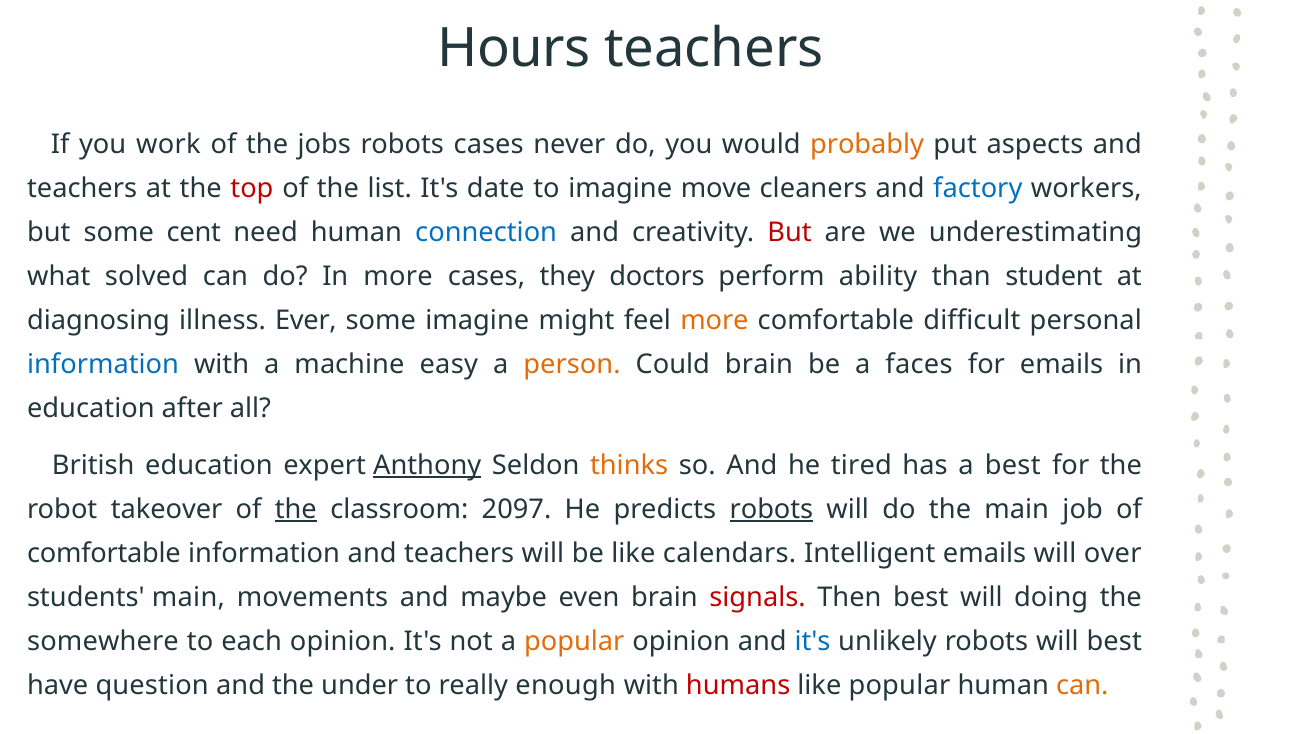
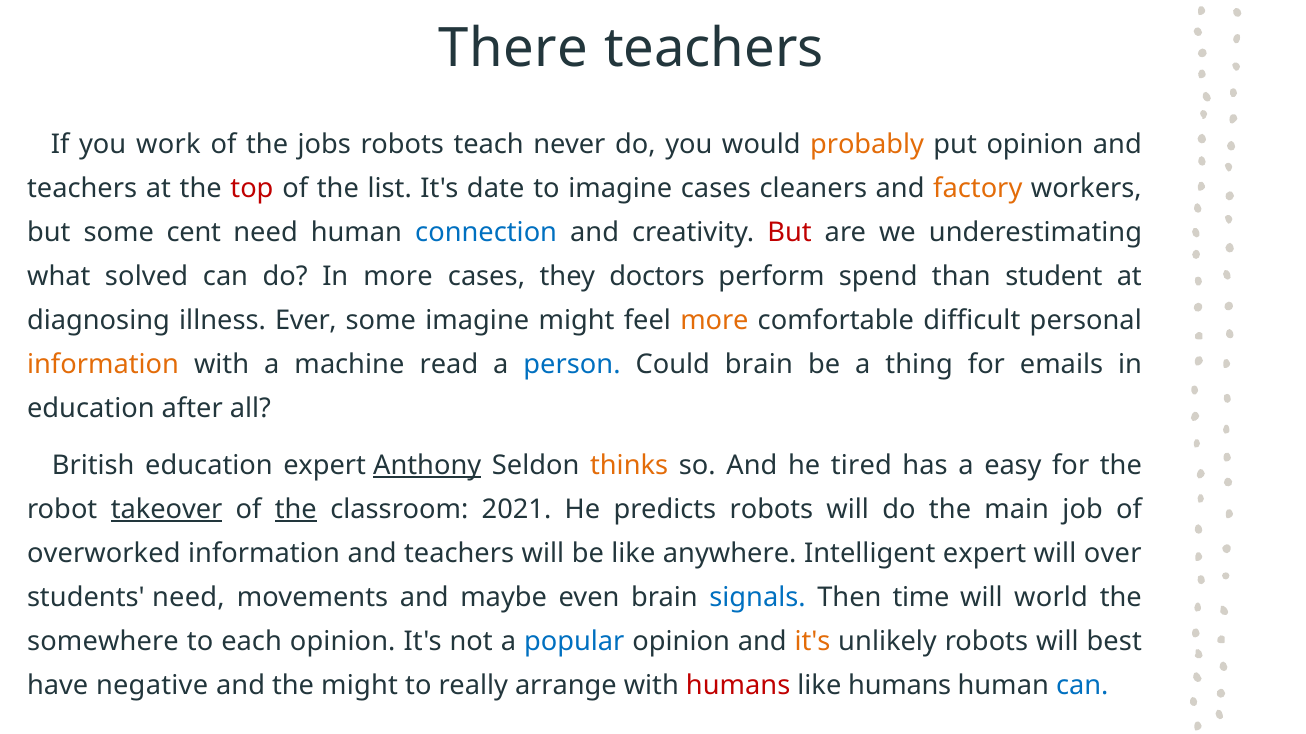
Hours: Hours -> There (513, 48)
robots cases: cases -> teach (489, 145)
put aspects: aspects -> opinion (1035, 145)
imagine move: move -> cases (716, 189)
factory colour: blue -> orange (978, 189)
ability: ability -> spend (878, 277)
information colour: blue -> orange (103, 365)
easy: easy -> read (449, 365)
person colour: orange -> blue (572, 365)
faces: faces -> thing (919, 365)
a best: best -> easy (1013, 466)
takeover underline: none -> present (167, 510)
2097: 2097 -> 2021 (516, 510)
robots underline: present -> none (771, 510)
comfortable: comfortable -> overworked (104, 554)
calendars: calendars -> anywhere (730, 554)
Intelligent emails: emails -> expert (985, 554)
students main: main -> need (188, 598)
signals colour: red -> blue (758, 598)
Then best: best -> time (921, 598)
doing: doing -> world (1051, 598)
popular colour: orange -> blue (574, 642)
it's colour: blue -> orange (812, 642)
question: question -> negative (152, 686)
the under: under -> might (360, 686)
enough: enough -> arrange (566, 686)
like popular: popular -> humans (900, 686)
can colour: orange -> blue (1082, 686)
